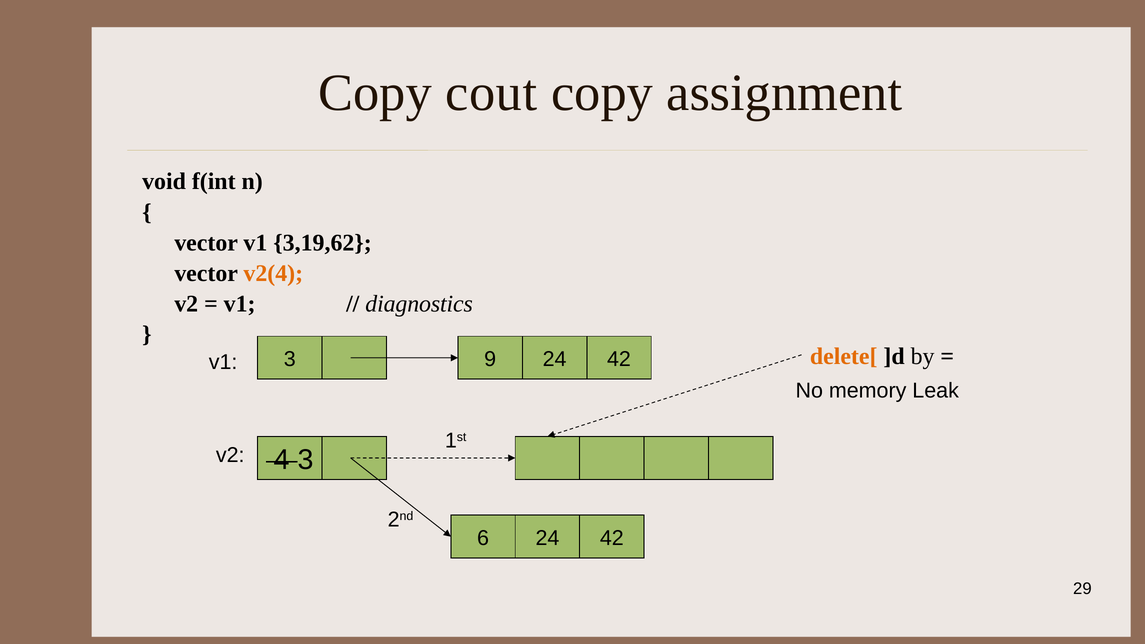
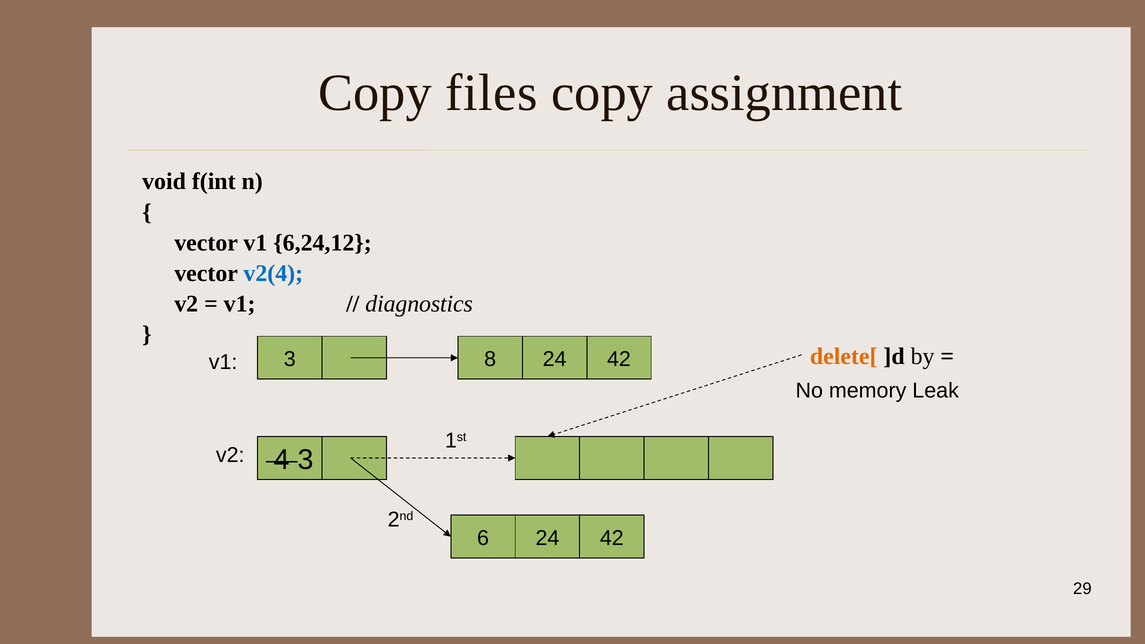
cout: cout -> files (491, 93)
3,19,62: 3,19,62 -> 6,24,12 (323, 243)
v2(4 colour: orange -> blue (273, 273)
9: 9 -> 8 (490, 359)
